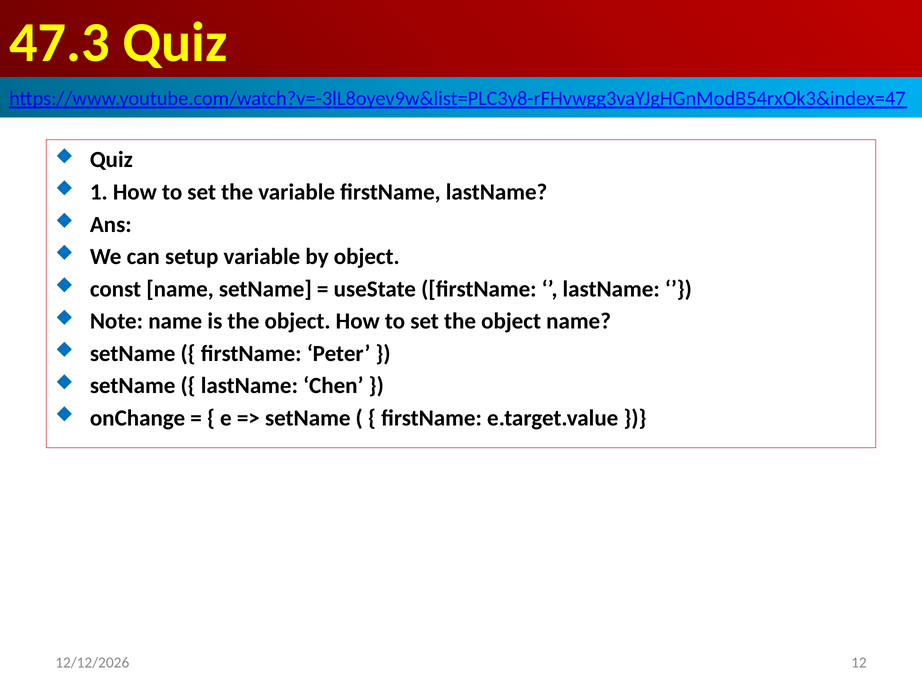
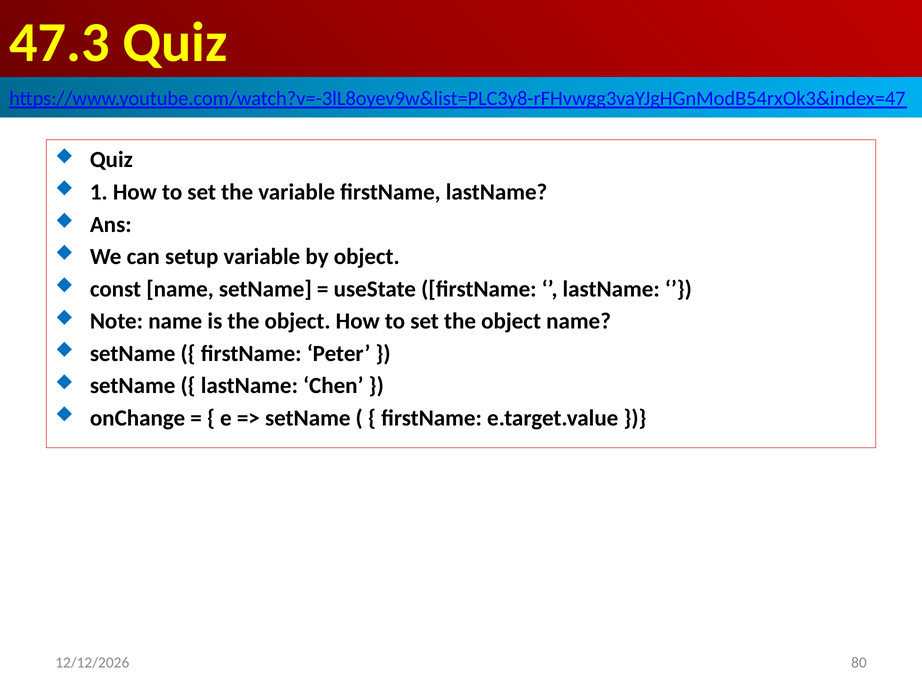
12: 12 -> 80 (859, 662)
